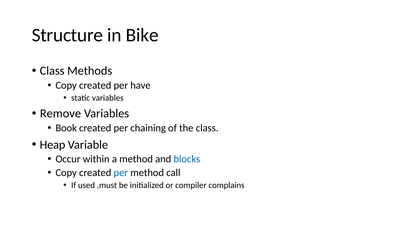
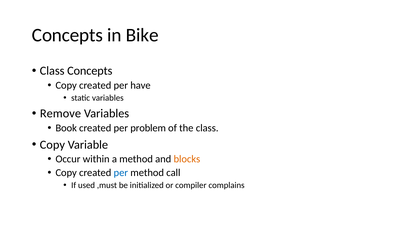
Structure: Structure -> Concepts (67, 35)
Class Methods: Methods -> Concepts (90, 71)
chaining: chaining -> problem (148, 128)
Heap: Heap -> Copy (52, 144)
blocks colour: blue -> orange (187, 159)
